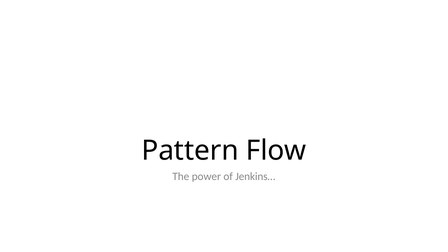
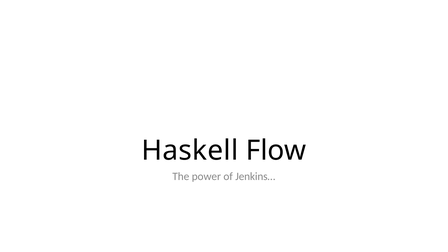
Pattern: Pattern -> Haskell (190, 151)
